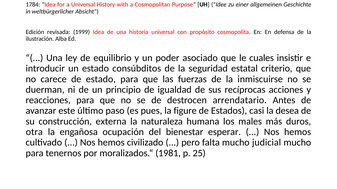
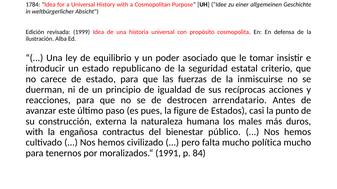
cuales: cuales -> tomar (262, 58)
consúbditos: consúbditos -> republicano (137, 69)
desea: desea -> punto (287, 111)
otra: otra -> with (34, 132)
ocupación: ocupación -> contractus (123, 132)
esperar: esperar -> público (224, 132)
judicial: judicial -> política (267, 143)
1981: 1981 -> 1991 (168, 153)
25: 25 -> 84 (199, 153)
